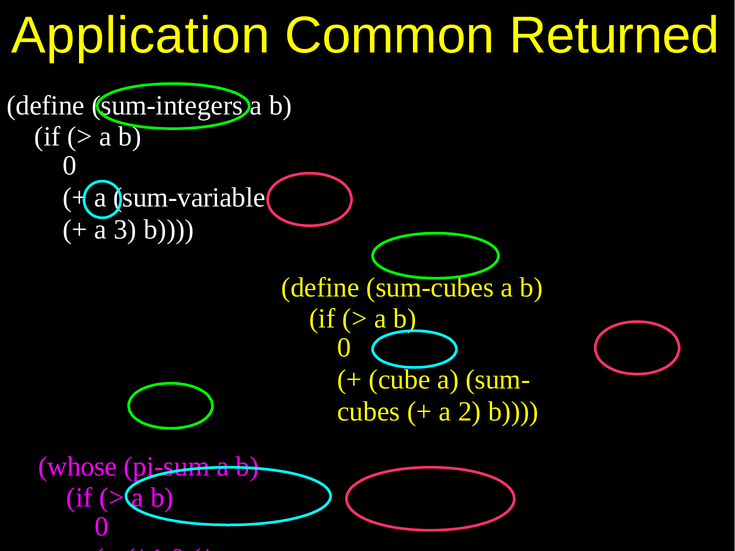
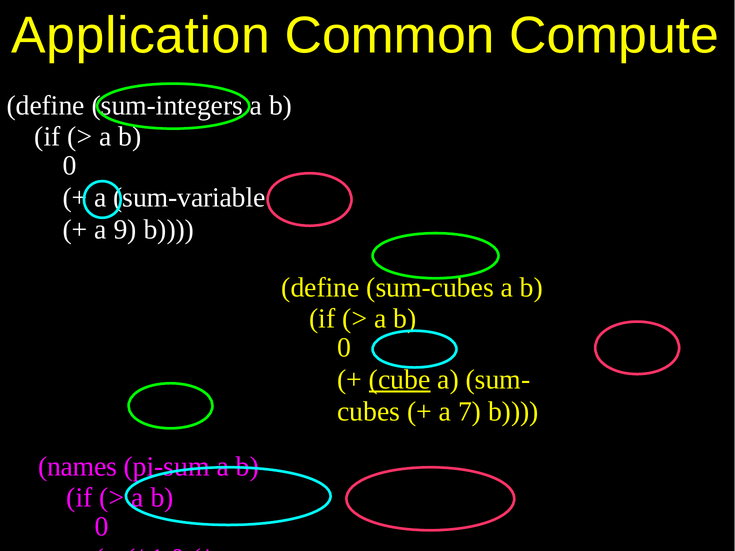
Returned: Returned -> Compute (614, 36)
3: 3 -> 9 (125, 229)
cube underline: none -> present (400, 379)
2: 2 -> 7 (470, 411)
whose: whose -> names (78, 467)
